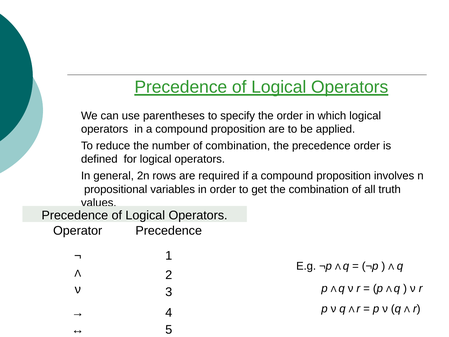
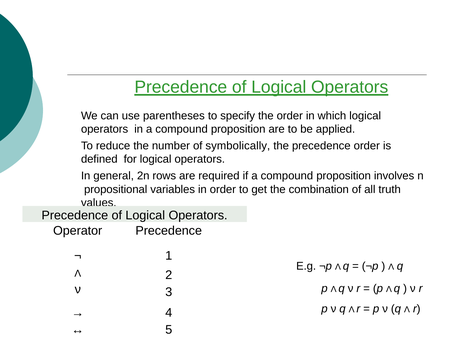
of combination: combination -> symbolically (238, 146)
